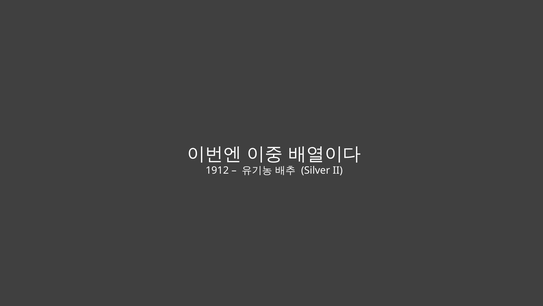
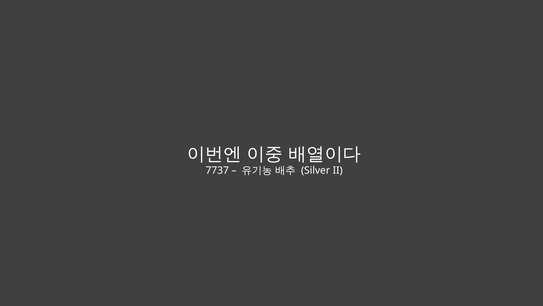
1912: 1912 -> 7737 (217, 170)
